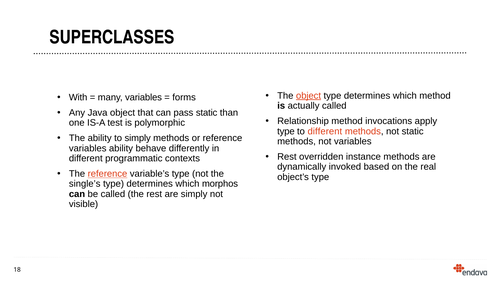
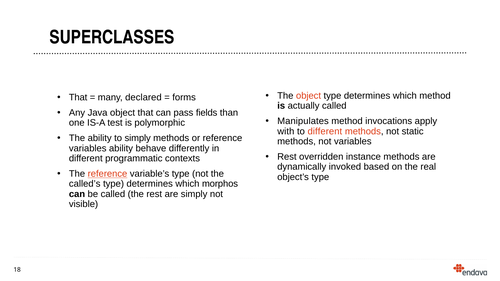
object underline: present -> none (309, 96)
With: With -> That (78, 98)
many variables: variables -> declared (143, 98)
pass static: static -> fields (207, 113)
Relationship: Relationship -> Manipulates (303, 121)
type: type -> with (286, 131)
single’s: single’s -> called’s (85, 184)
